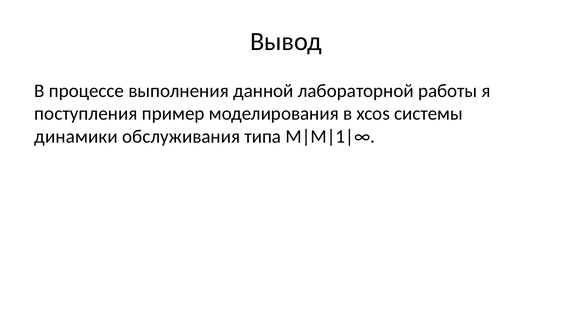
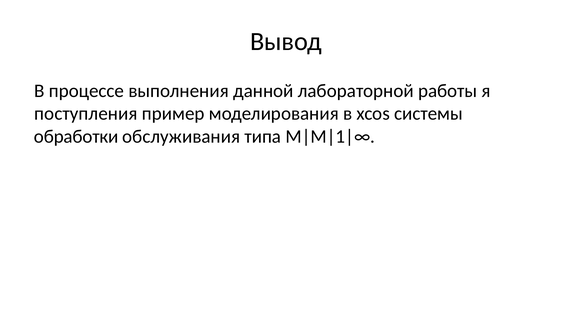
динамики: динамики -> обработки (76, 136)
